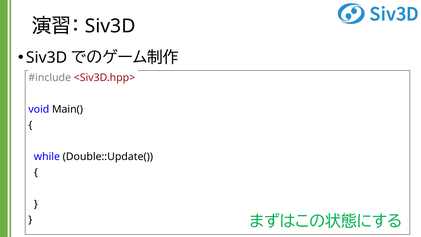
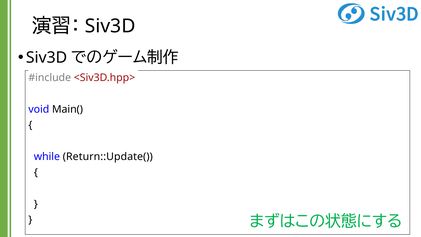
Double::Update(: Double::Update( -> Return::Update( (108, 156)
